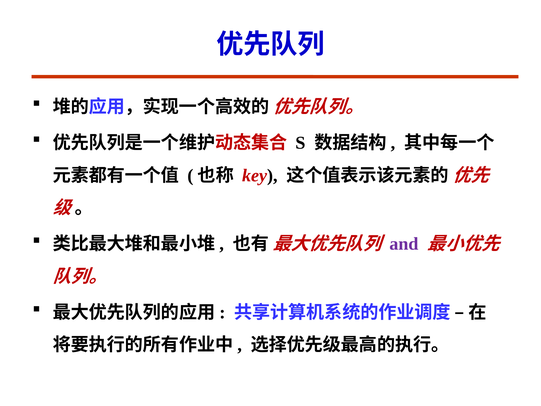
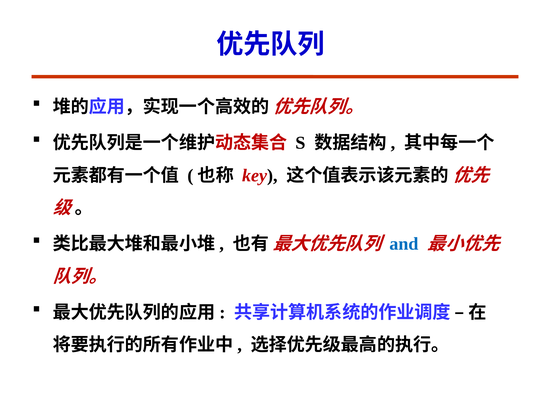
and colour: purple -> blue (404, 244)
